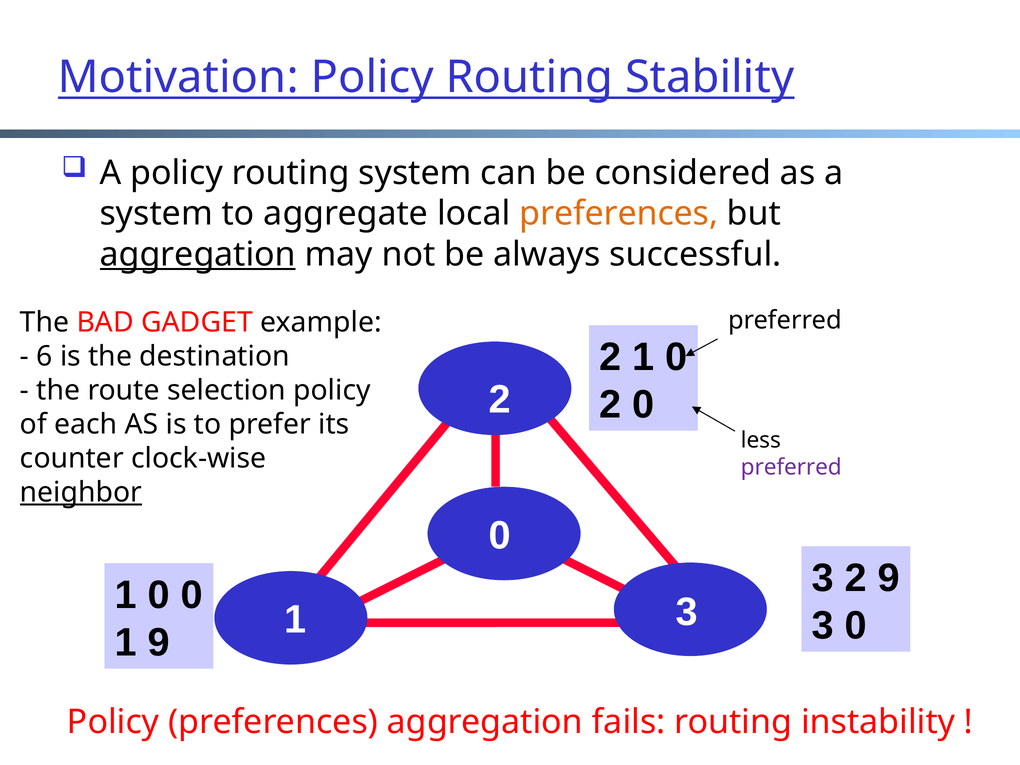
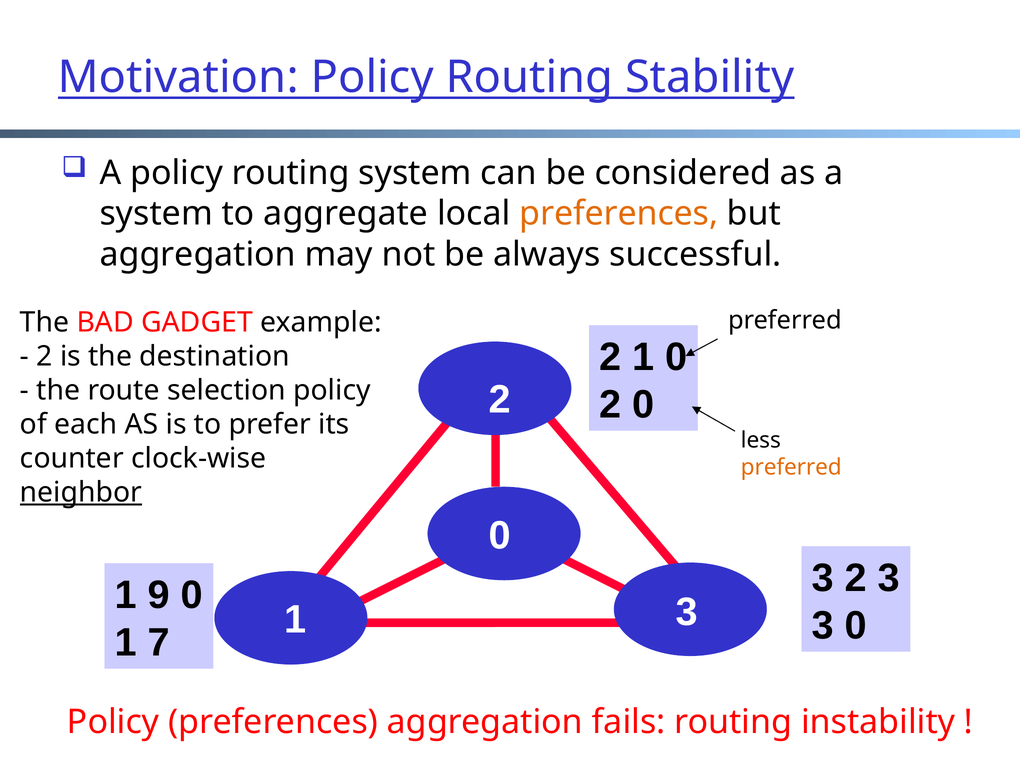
aggregation underline: present -> none (198, 254)
6: 6 -> 2 (44, 356)
preferred colour: purple -> orange (791, 467)
2 9: 9 -> 3 (889, 578)
0: 0 -> 9 (159, 595)
1 9: 9 -> 7 (159, 643)
